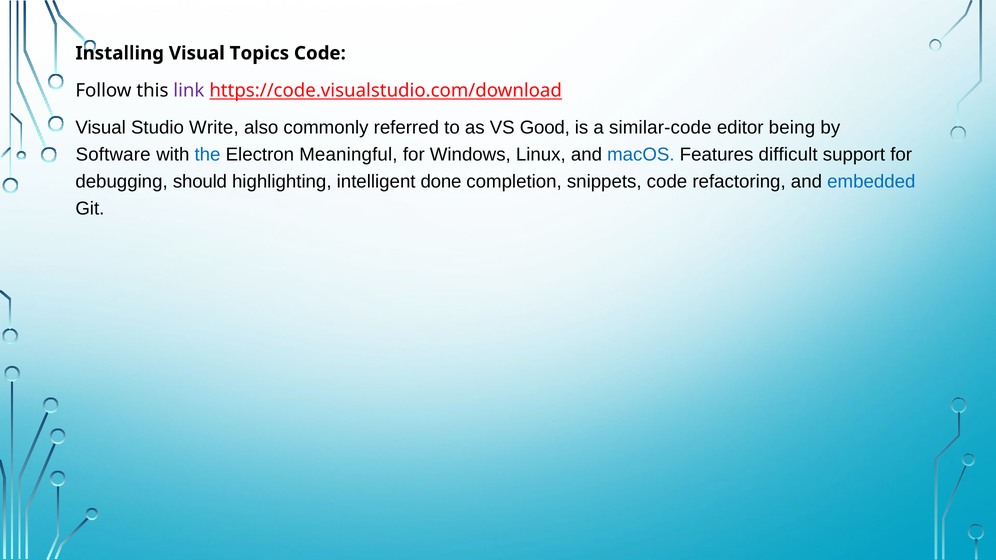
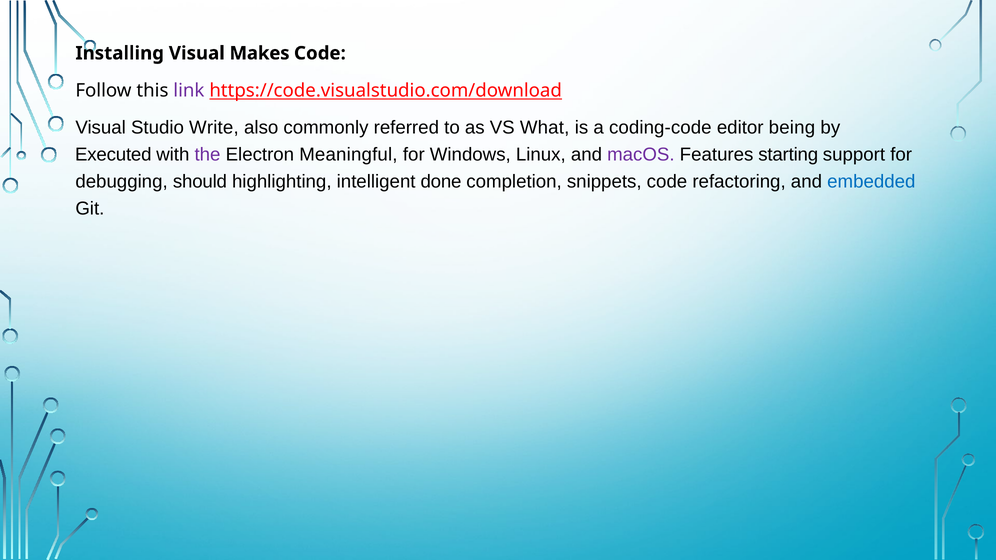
Topics: Topics -> Makes (260, 53)
Good: Good -> What (545, 128)
similar-code: similar-code -> coding-code (660, 128)
Software: Software -> Executed (113, 155)
the colour: blue -> purple (208, 155)
macOS colour: blue -> purple (641, 155)
difficult: difficult -> starting (788, 155)
